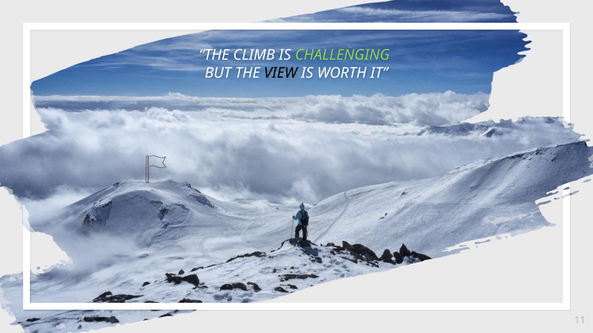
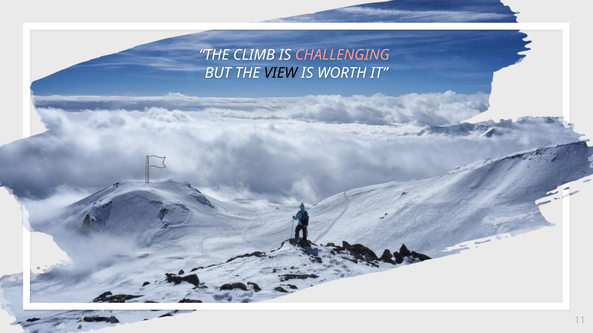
CHALLENGING colour: light green -> pink (342, 55)
